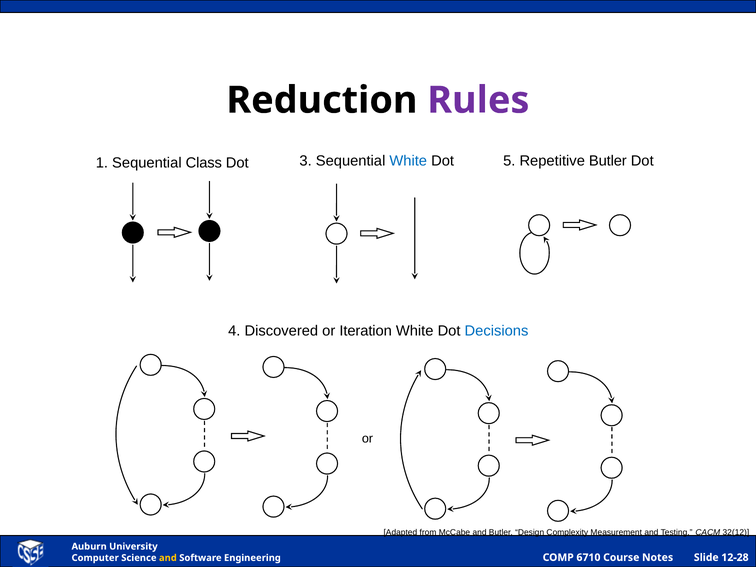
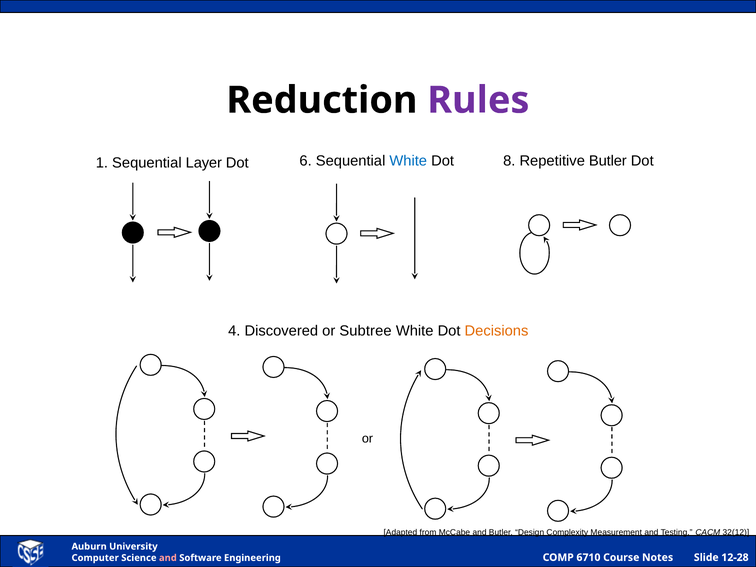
Class: Class -> Layer (204, 163)
3: 3 -> 6 (306, 161)
5: 5 -> 8 (509, 161)
Iteration: Iteration -> Subtree (366, 331)
Decisions colour: blue -> orange (496, 331)
and colour: yellow -> pink (168, 558)
